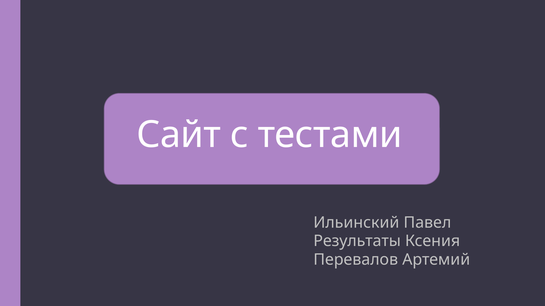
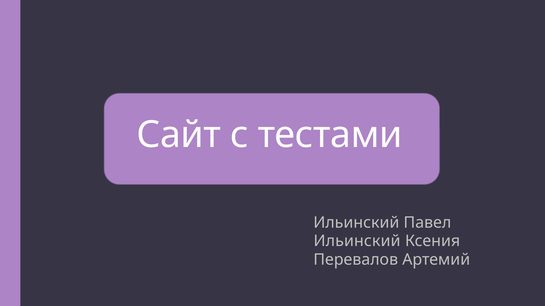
Результаты: Результаты -> Ильинский (357, 242)
